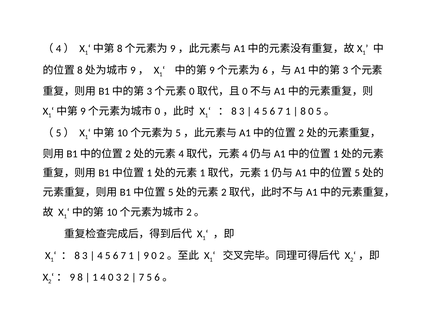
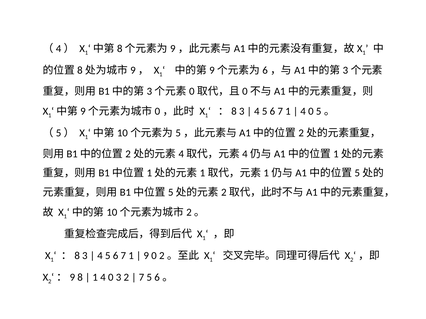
8: 8 -> 4 (303, 111)
